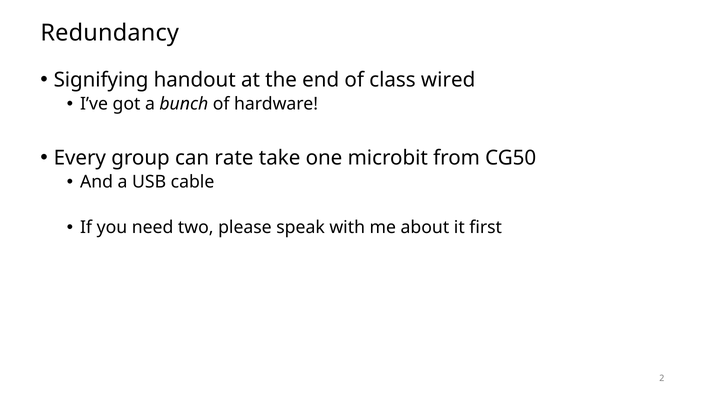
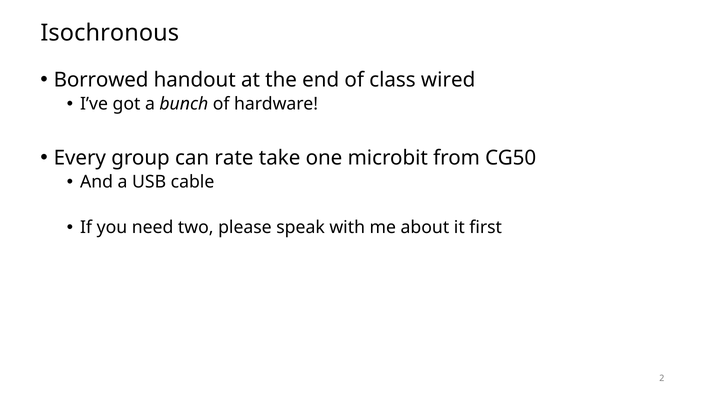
Redundancy: Redundancy -> Isochronous (110, 33)
Signifying: Signifying -> Borrowed (101, 80)
